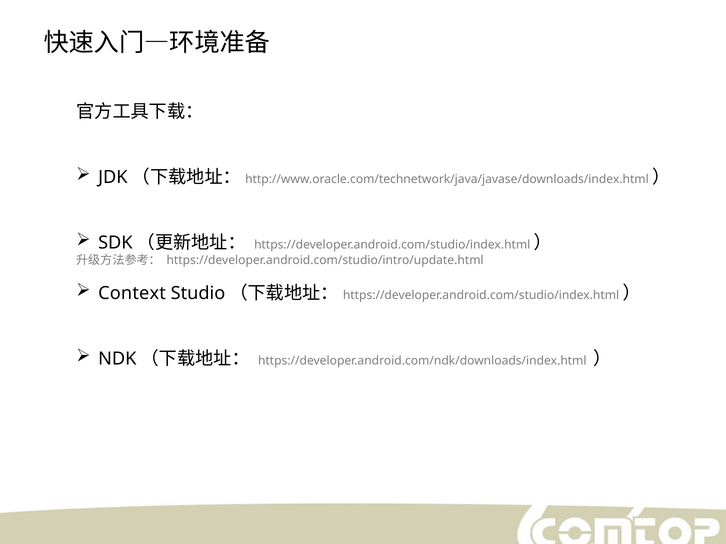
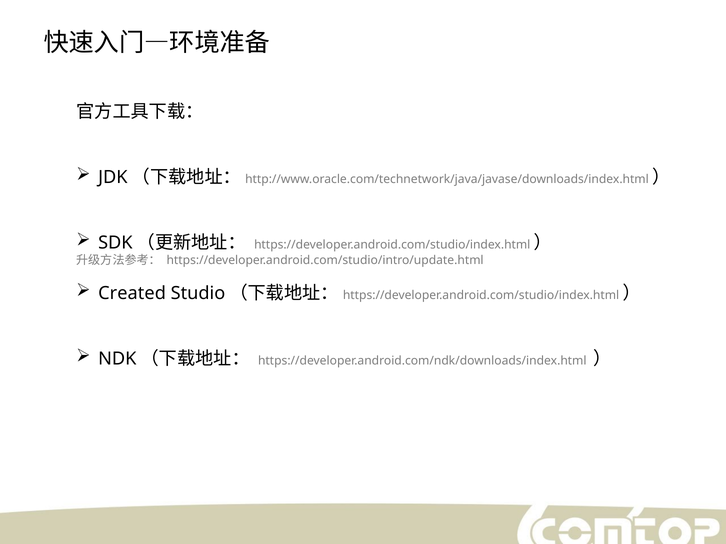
Context: Context -> Created (132, 294)
